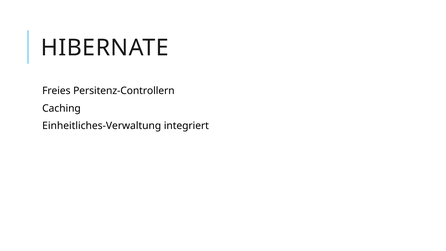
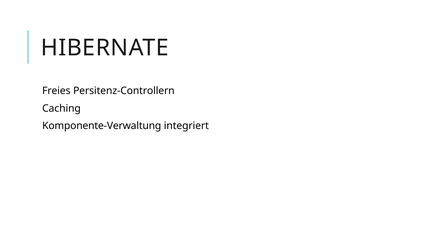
Einheitliches-Verwaltung: Einheitliches-Verwaltung -> Komponente-Verwaltung (102, 126)
